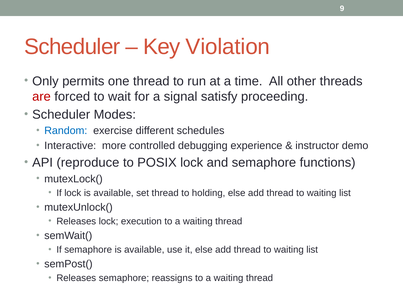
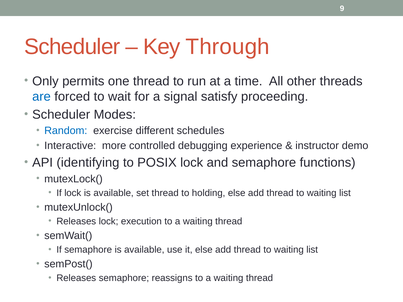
Violation: Violation -> Through (228, 47)
are colour: red -> blue (42, 97)
reproduce: reproduce -> identifying (88, 163)
